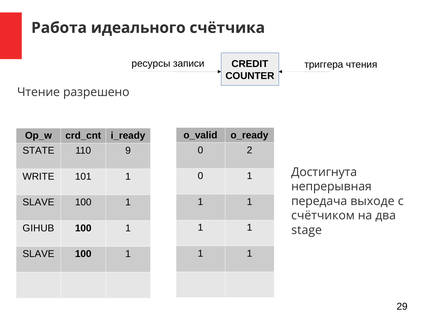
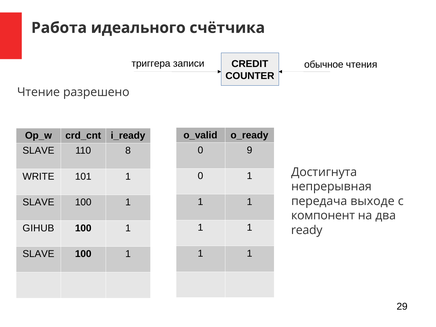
ресурсы: ресурсы -> триггера (151, 64)
триггера: триггера -> обычное (324, 65)
2: 2 -> 9 (250, 150)
STATE: STATE -> SLAVE (38, 151)
9: 9 -> 8 (128, 151)
счётчиком: счётчиком -> компонент (323, 216)
stage: stage -> ready (307, 230)
